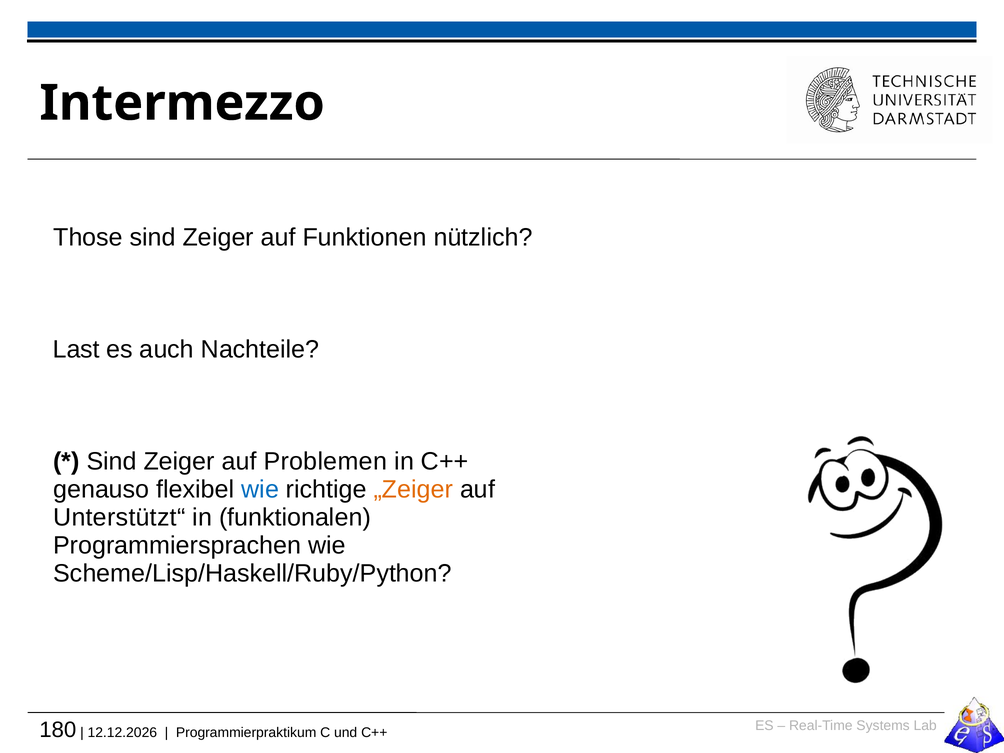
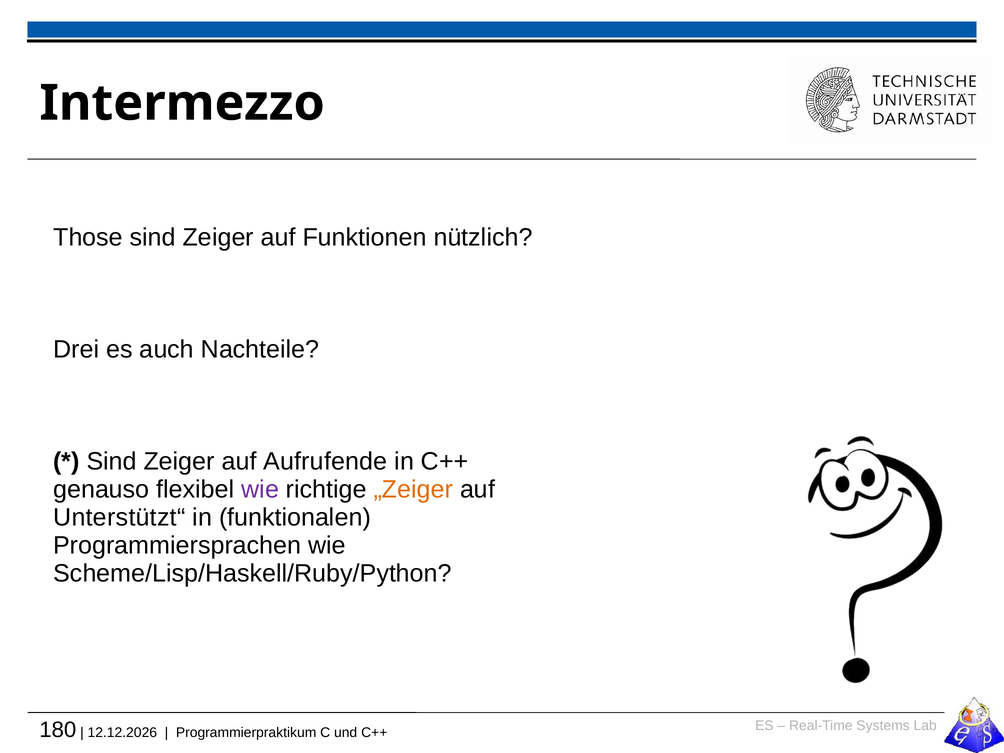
Last: Last -> Drei (76, 349)
Problemen: Problemen -> Aufrufende (325, 461)
wie colour: blue -> purple (260, 489)
